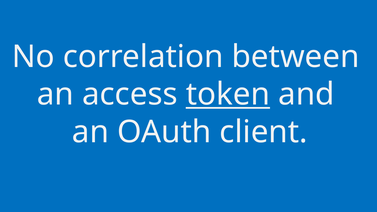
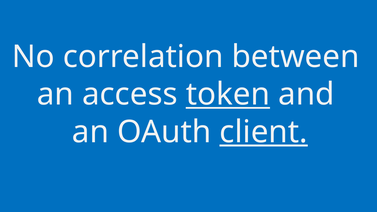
client underline: none -> present (264, 132)
